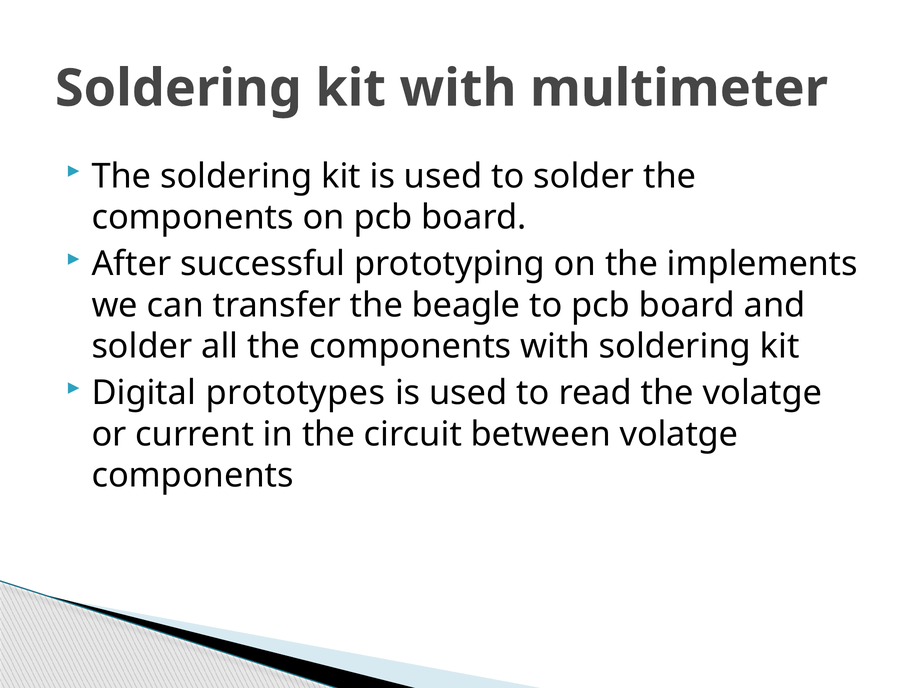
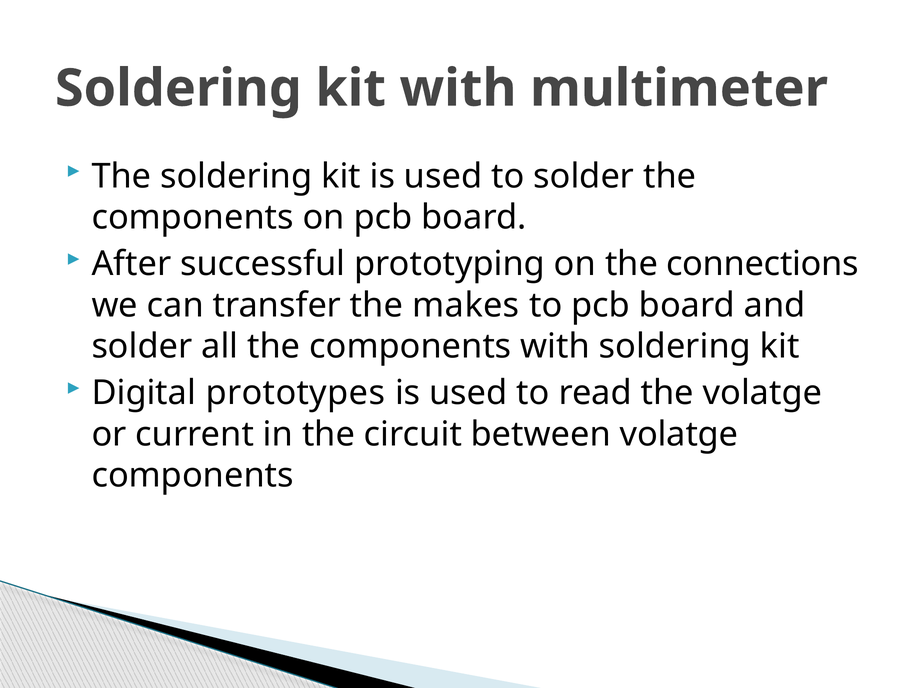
implements: implements -> connections (762, 264)
beagle: beagle -> makes (466, 305)
